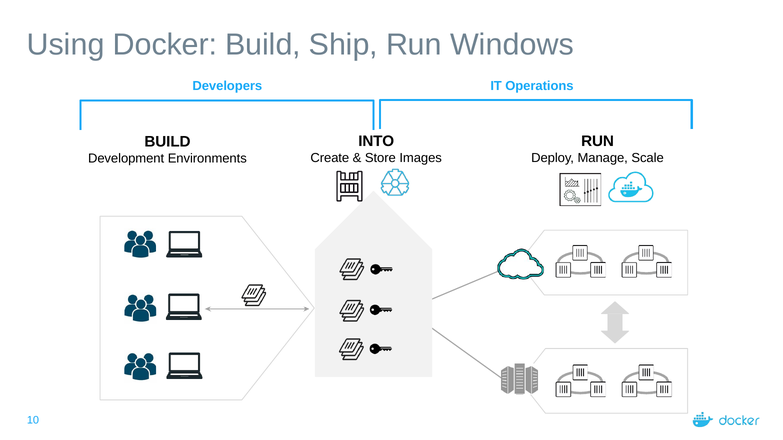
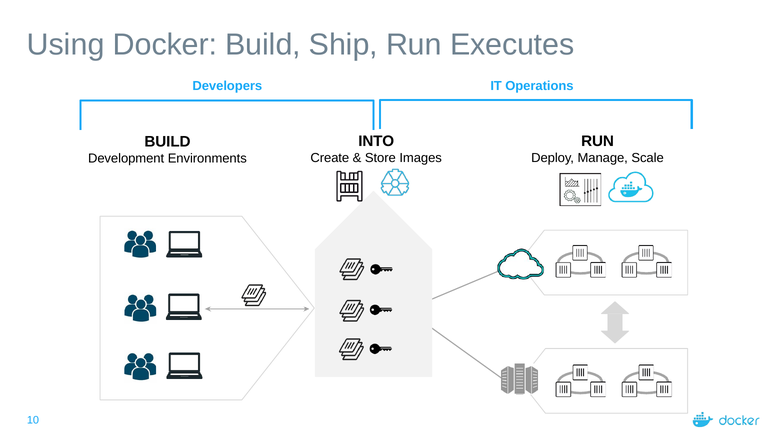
Windows: Windows -> Executes (512, 45)
